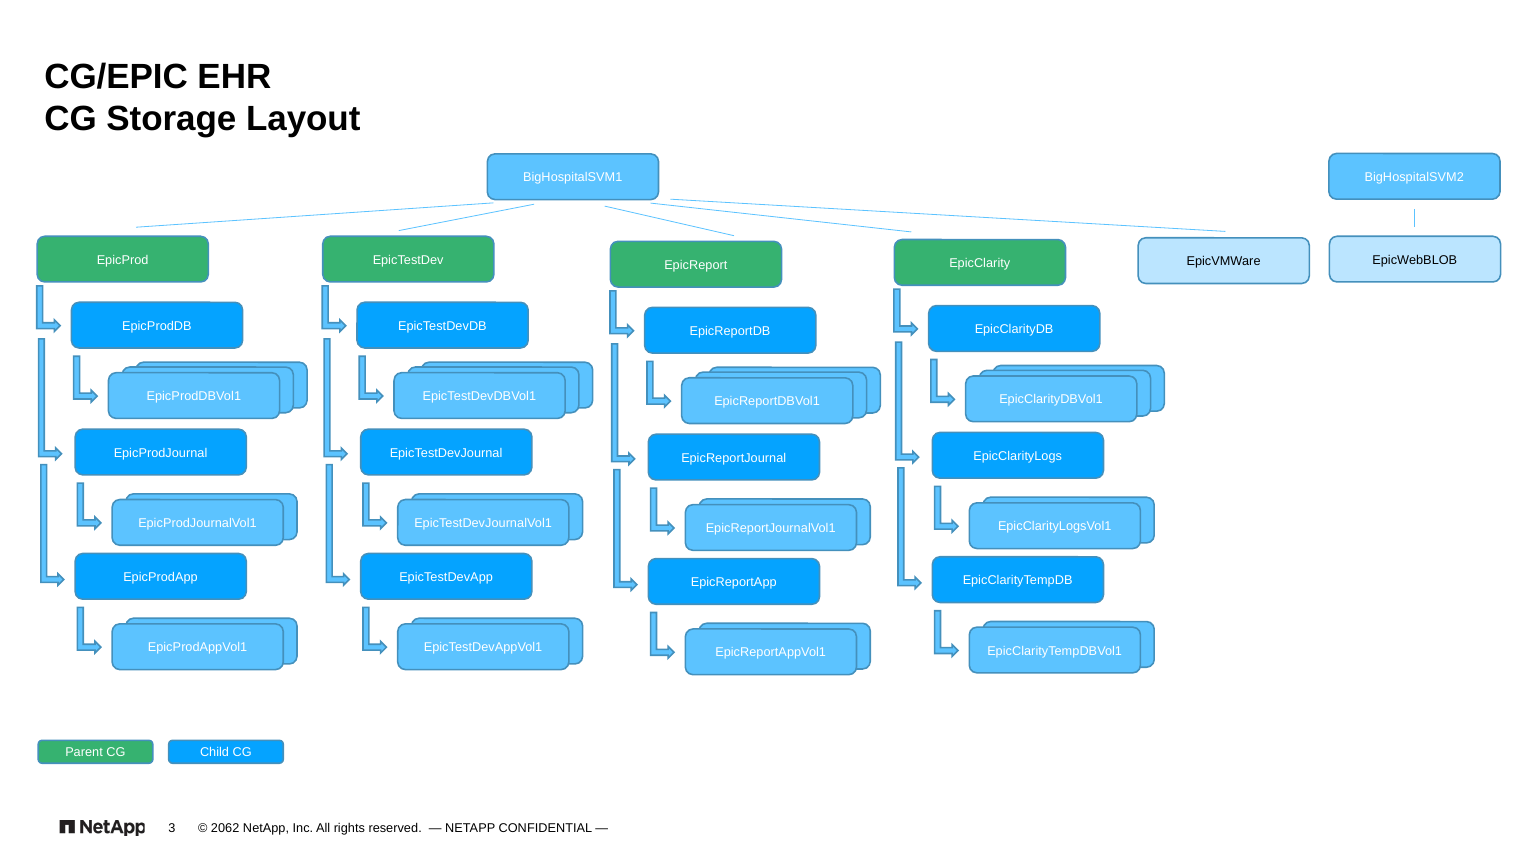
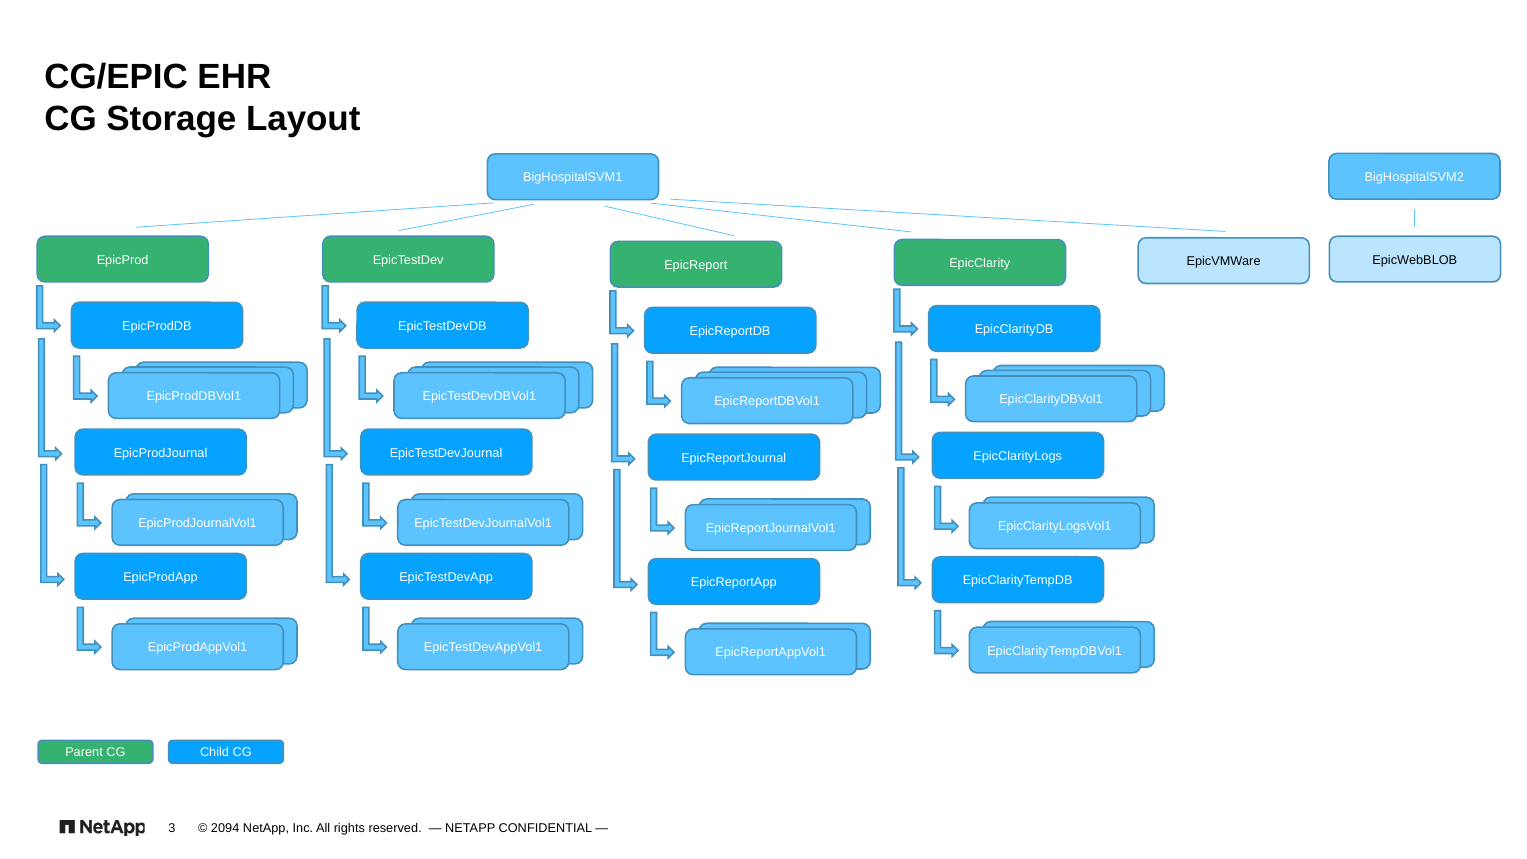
2062: 2062 -> 2094 (225, 828)
